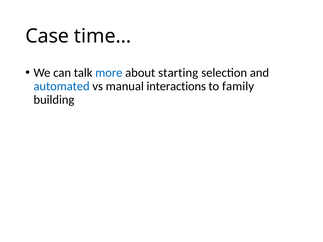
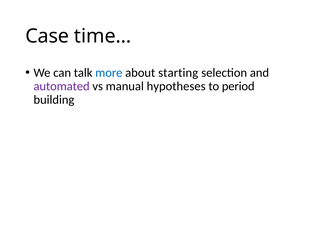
automated colour: blue -> purple (62, 86)
interactions: interactions -> hypotheses (176, 86)
family: family -> period (238, 86)
